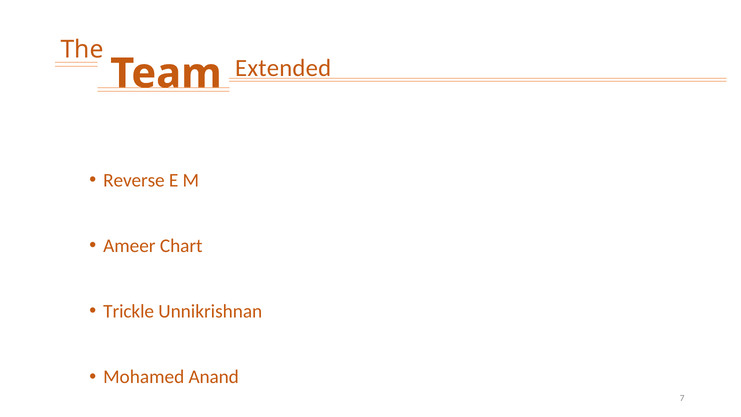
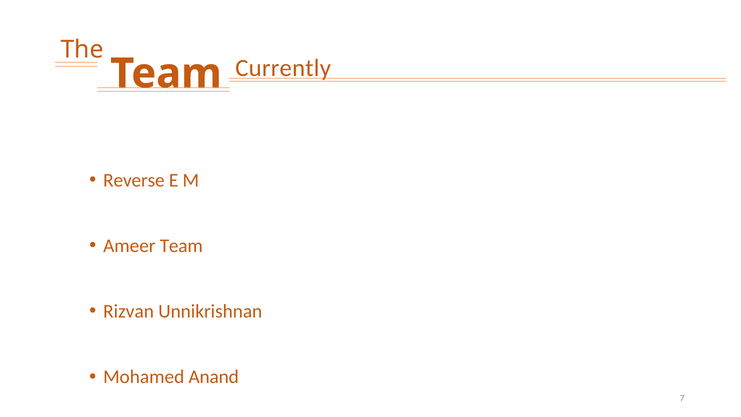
Extended: Extended -> Currently (283, 68)
Ameer Chart: Chart -> Team (181, 246)
Trickle: Trickle -> Rizvan (129, 311)
